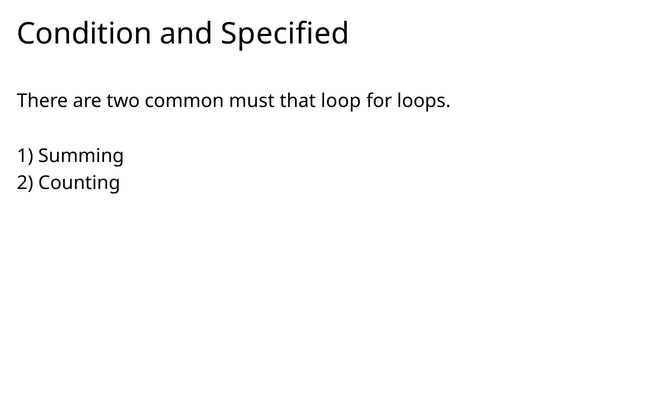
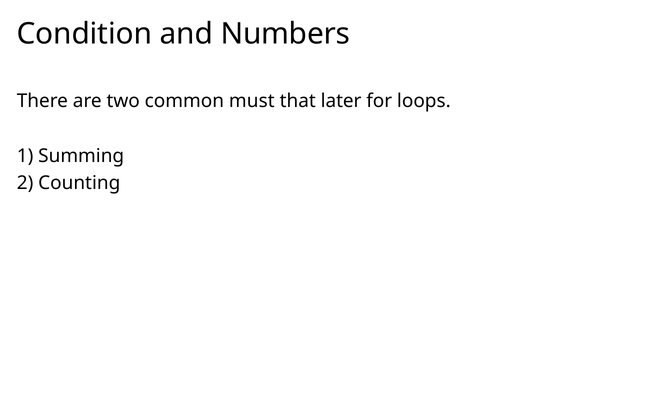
Specified: Specified -> Numbers (285, 34)
loop: loop -> later (341, 101)
